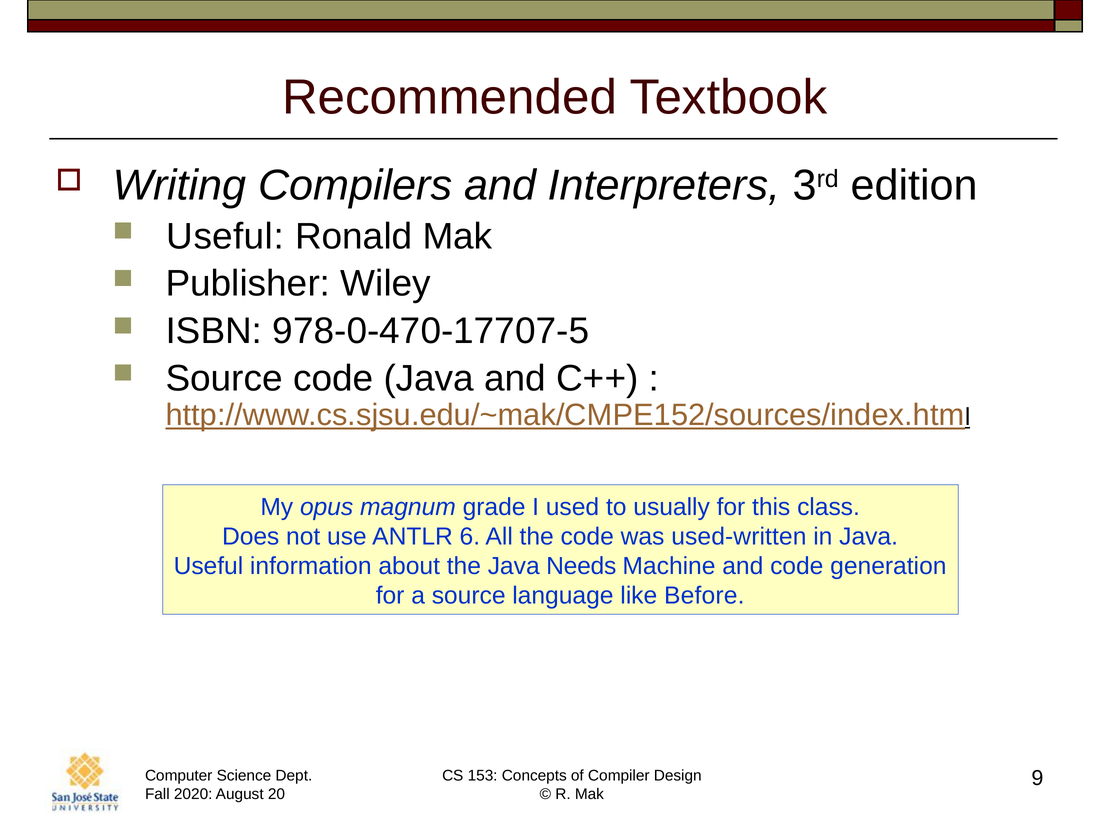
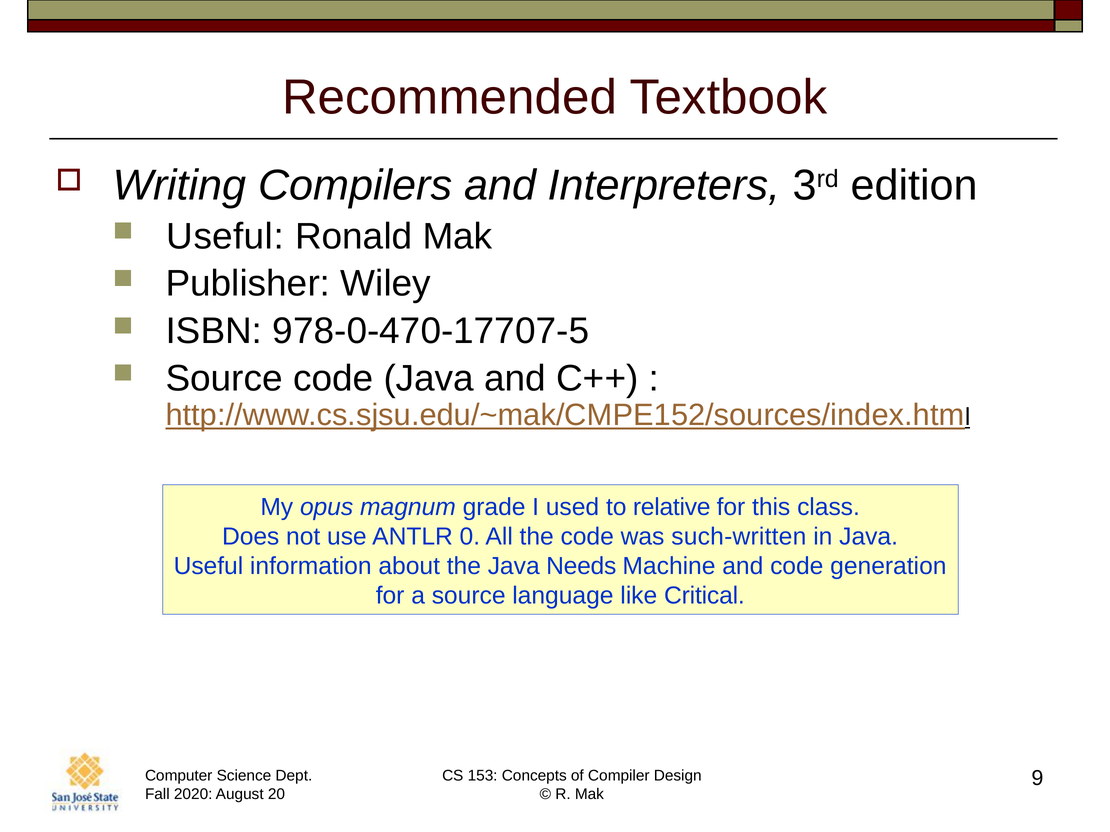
usually: usually -> relative (672, 507)
6: 6 -> 0 (470, 537)
used-written: used-written -> such-written (739, 537)
Before: Before -> Critical (704, 596)
